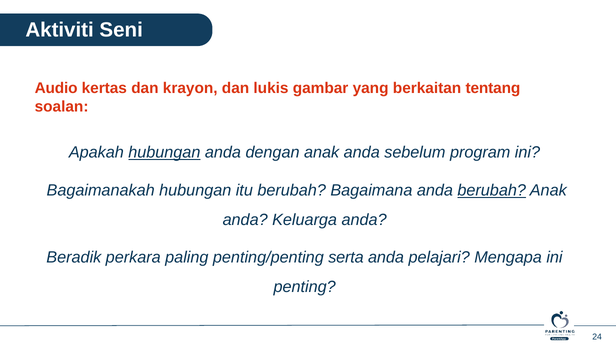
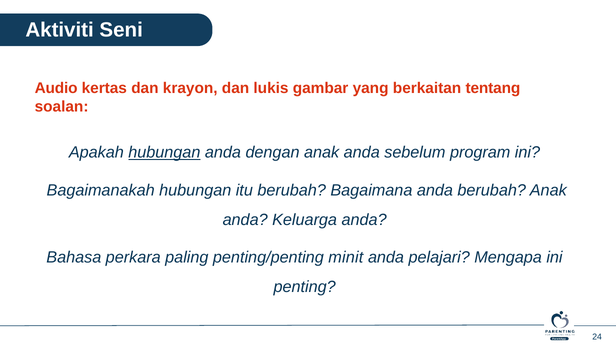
berubah underline: present -> none (492, 190)
Beradik: Beradik -> Bahasa (74, 257)
serta: serta -> minit (346, 257)
